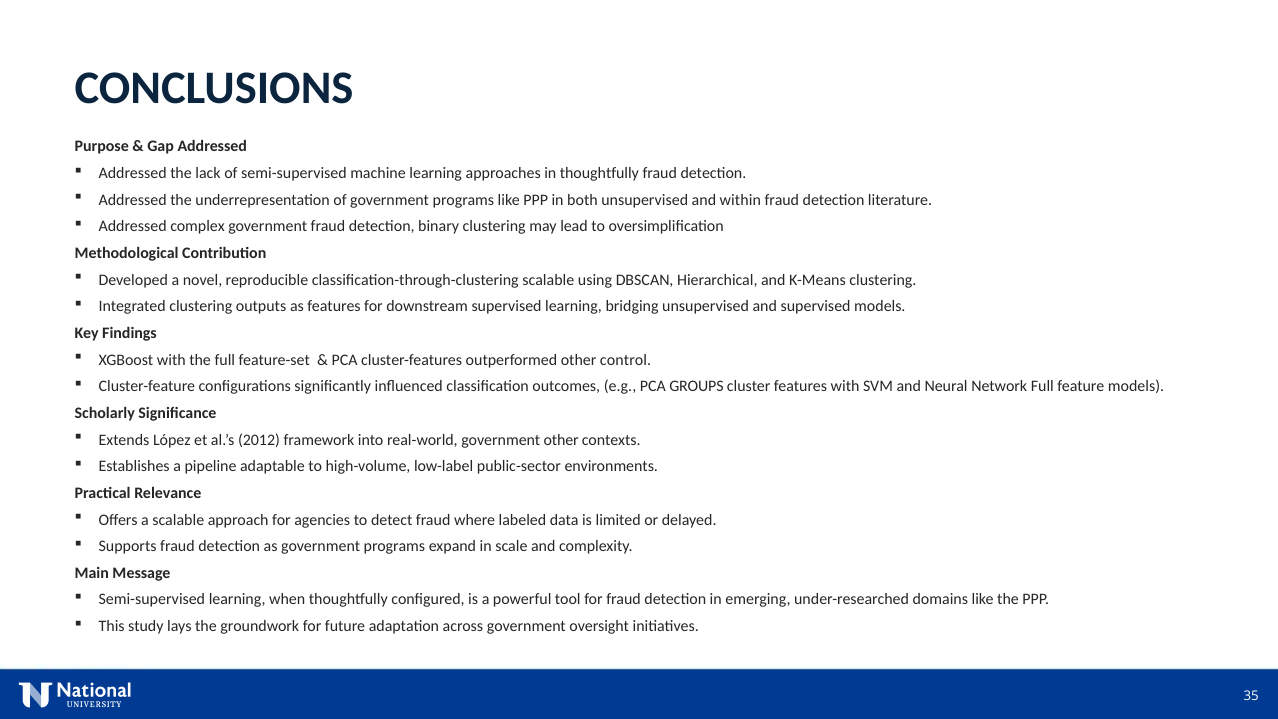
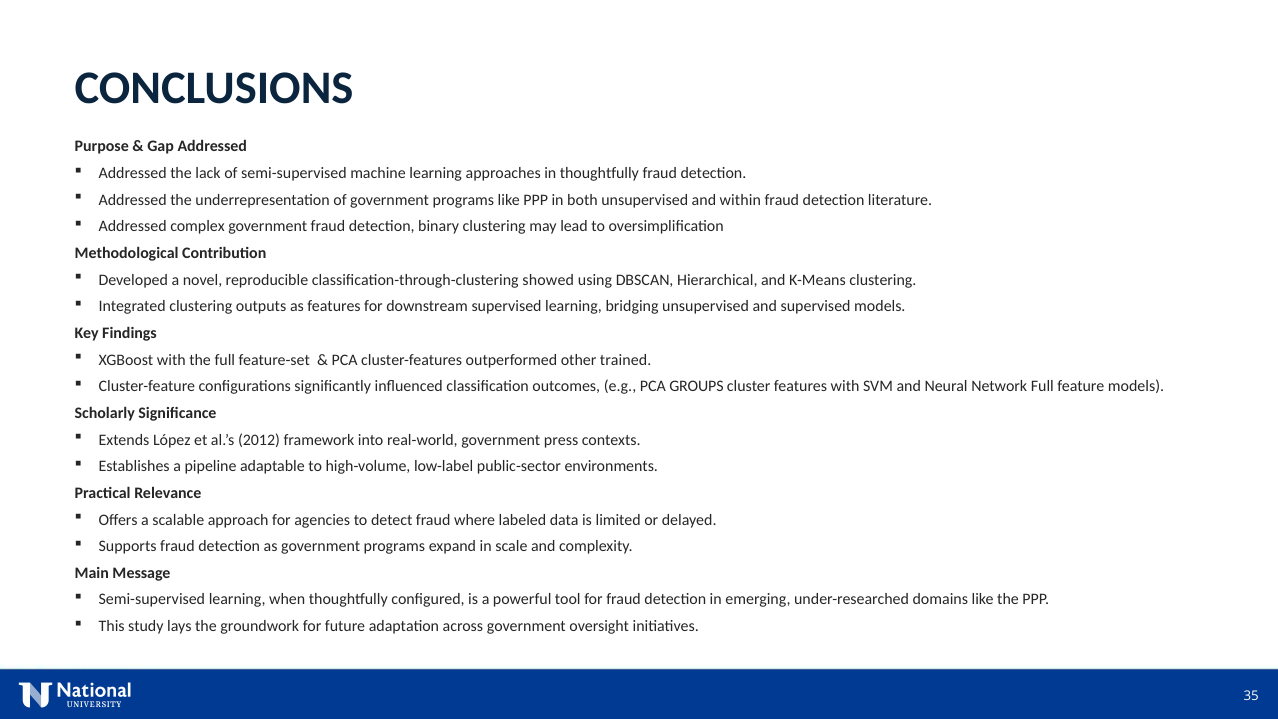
classification-through-clustering scalable: scalable -> showed (548, 280)
control: control -> trained (626, 360)
government other: other -> press (561, 440)
